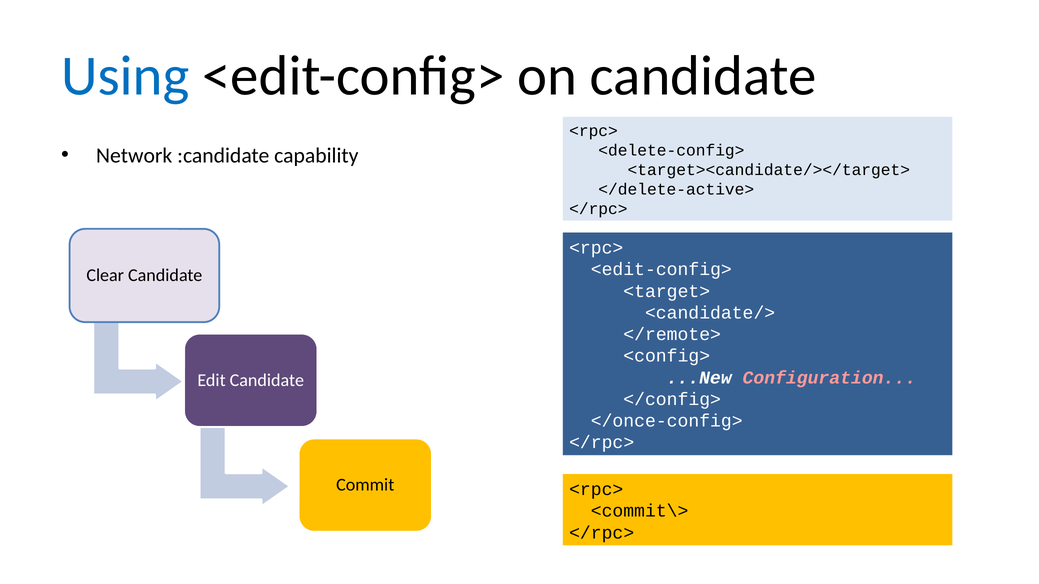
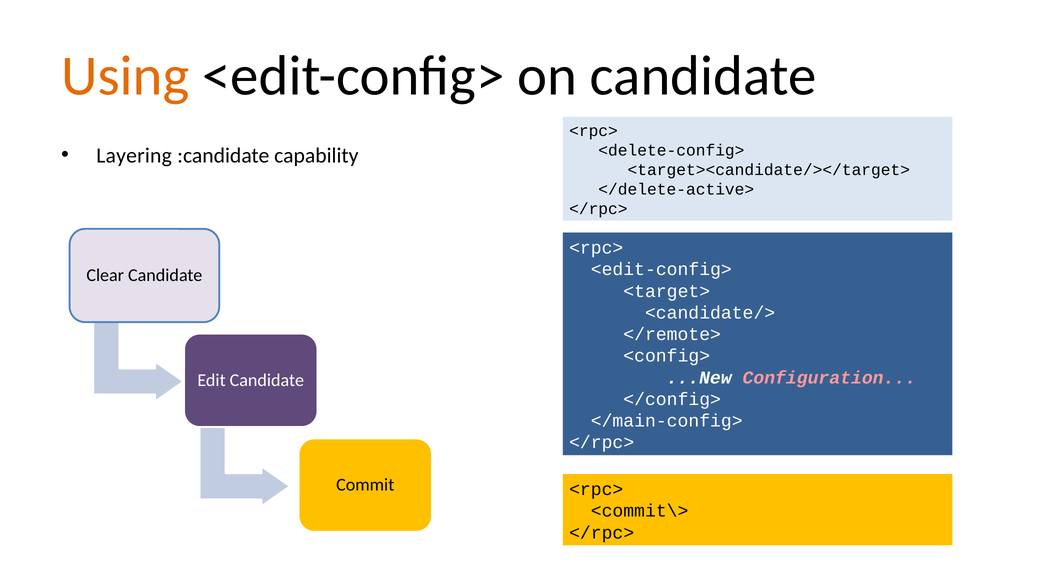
Using colour: blue -> orange (125, 76)
Network: Network -> Layering (134, 156)
</once-config>: </once-config> -> </main-config> (667, 421)
